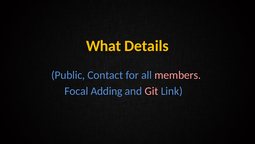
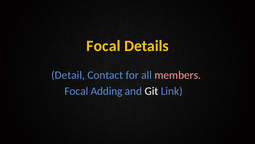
What: What -> Focal (103, 46)
Public: Public -> Detail (68, 75)
Git colour: pink -> white (151, 91)
